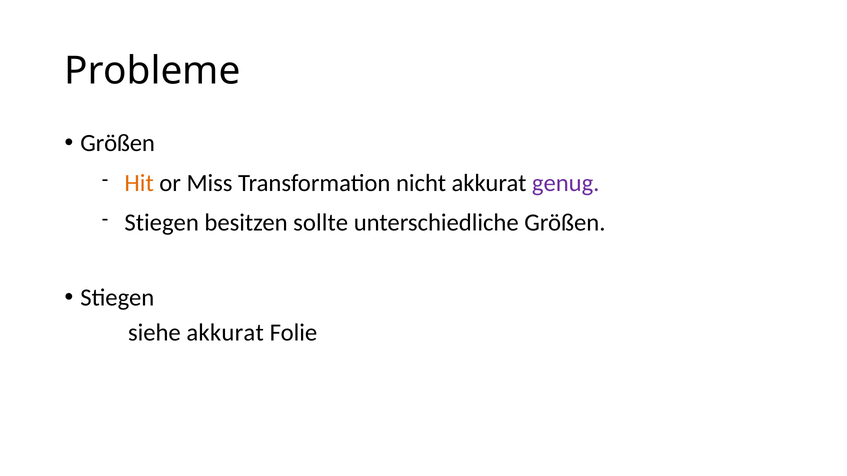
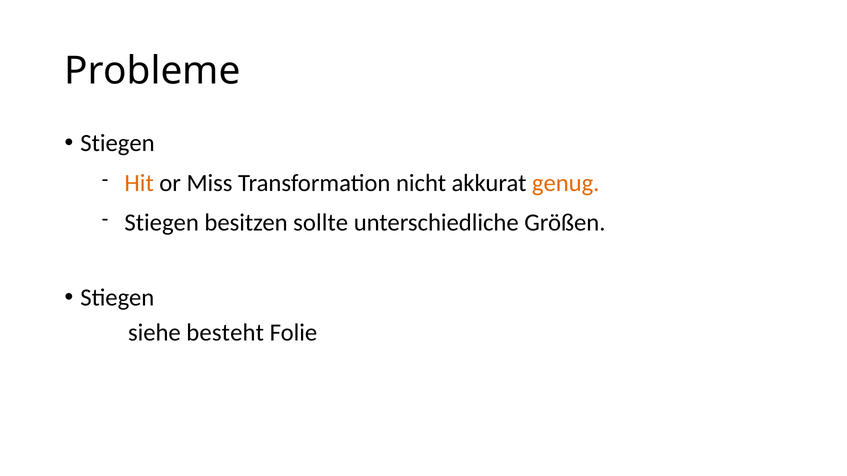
Größen: Größen -> Stiegen (118, 143)
genug colour: purple -> orange (566, 183)
siehe akkurat: akkurat -> besteht (225, 333)
